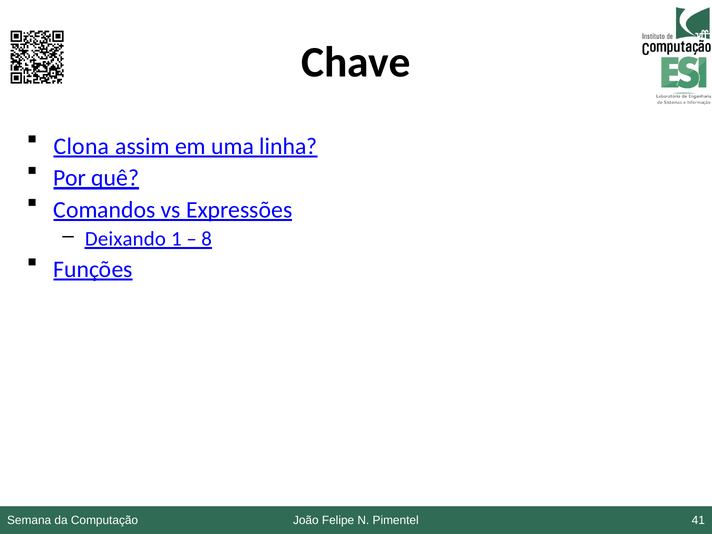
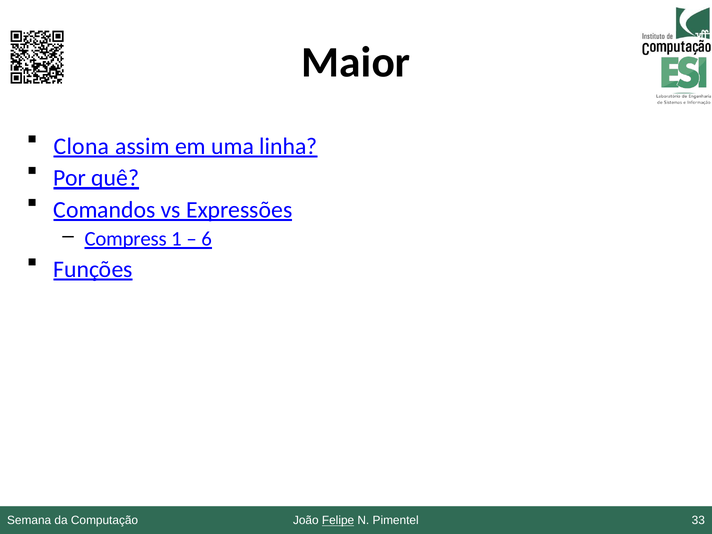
Chave: Chave -> Maior (356, 62)
Deixando: Deixando -> Compress (126, 239)
8: 8 -> 6 (207, 239)
Felipe underline: none -> present (338, 521)
41: 41 -> 33 (698, 521)
